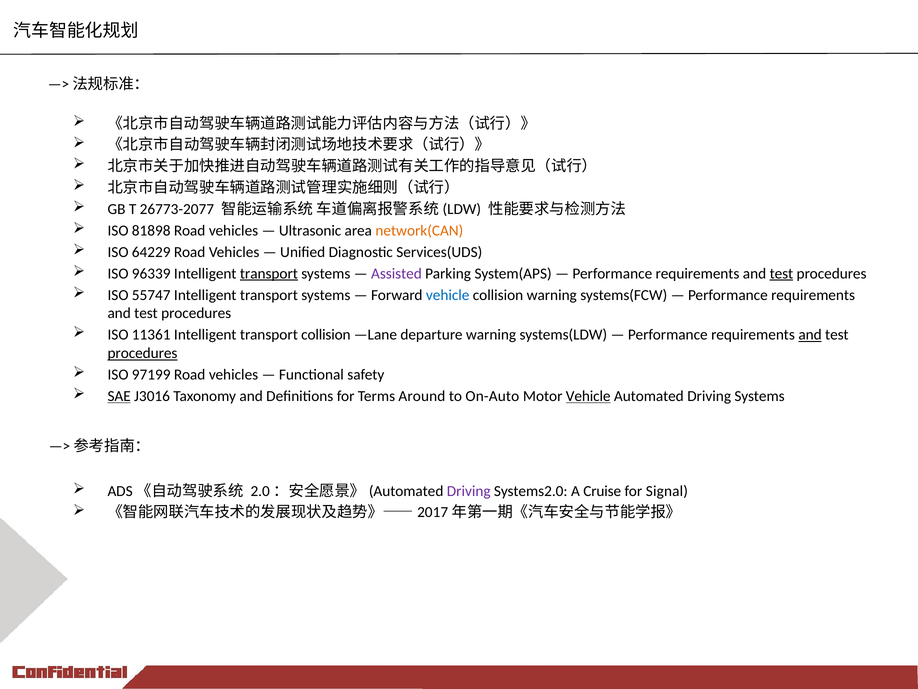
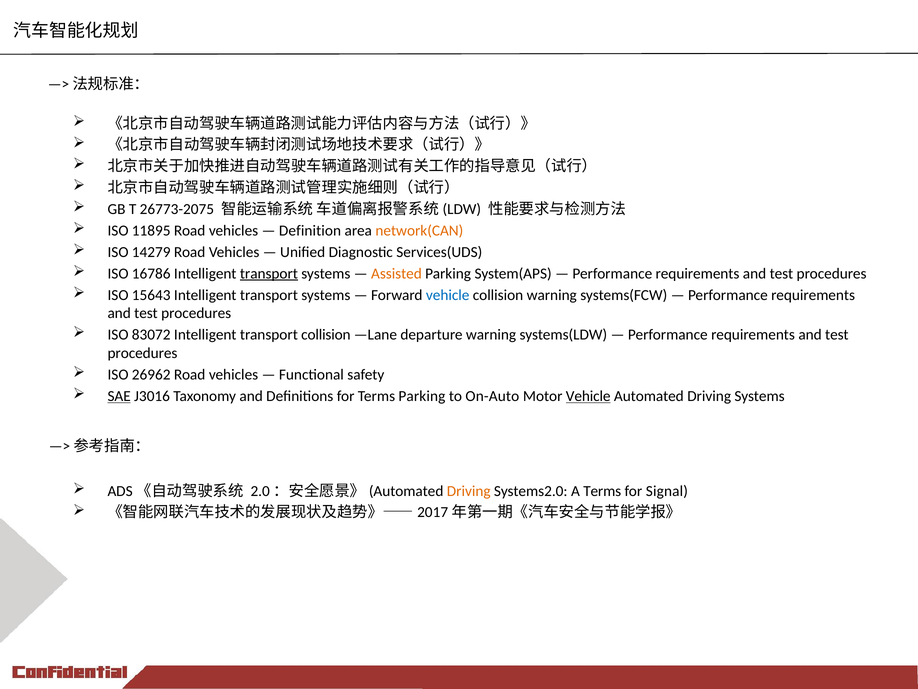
26773-2077: 26773-2077 -> 26773-2075 (177, 209)
81898: 81898 -> 11895 (151, 231)
Ultrasonic: Ultrasonic -> Definition (310, 231)
64229: 64229 -> 14279 (151, 252)
96339: 96339 -> 16786 (151, 273)
Assisted colour: purple -> orange (396, 273)
test underline: present -> none (781, 273)
55747: 55747 -> 15643 (151, 295)
11361: 11361 -> 83072 (151, 335)
and underline: present -> none (810, 335)
procedures underline: present -> none (142, 353)
97199: 97199 -> 26962 (151, 374)
Terms Around: Around -> Parking (422, 396)
Driving colour: purple -> orange (469, 491)
A Cruise: Cruise -> Terms (602, 491)
